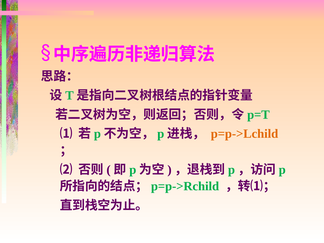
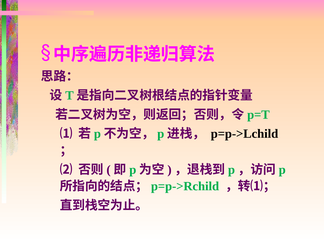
p=p->Lchild colour: orange -> black (244, 134)
